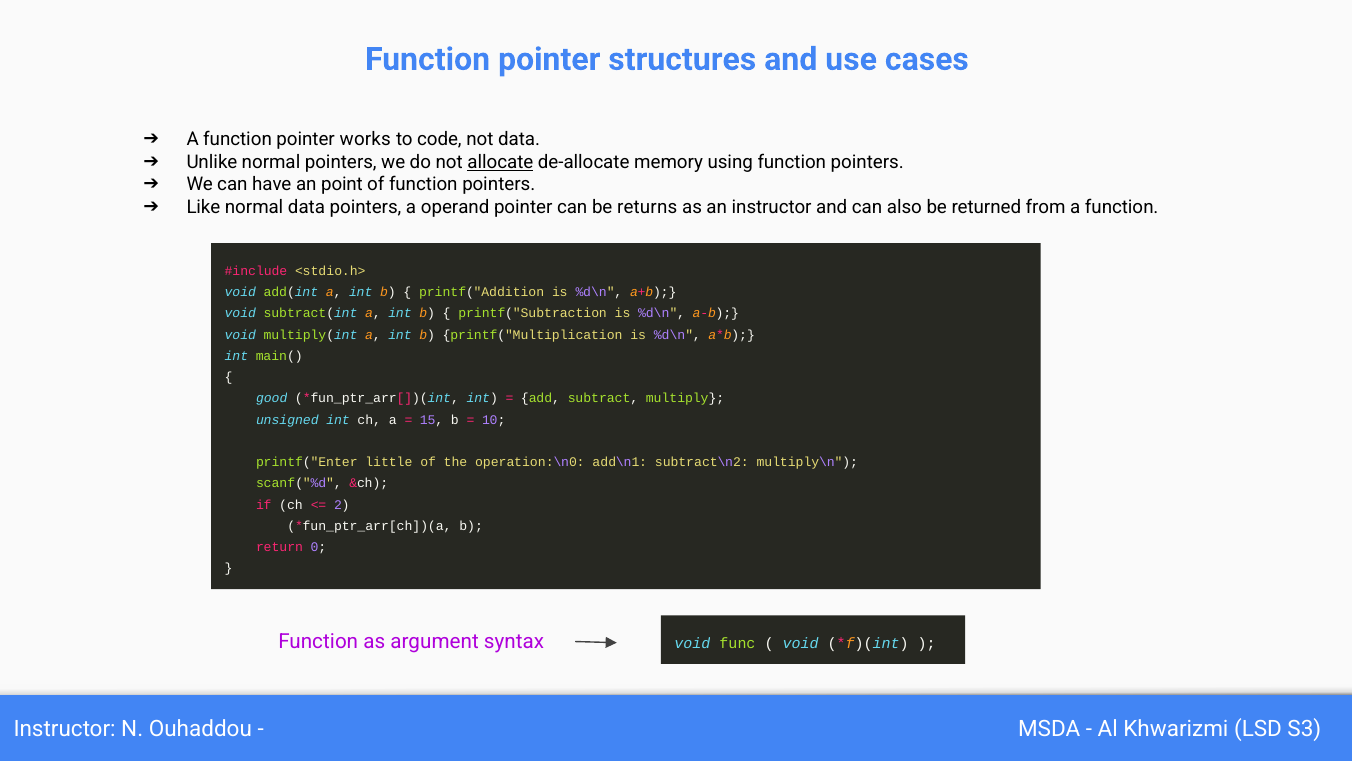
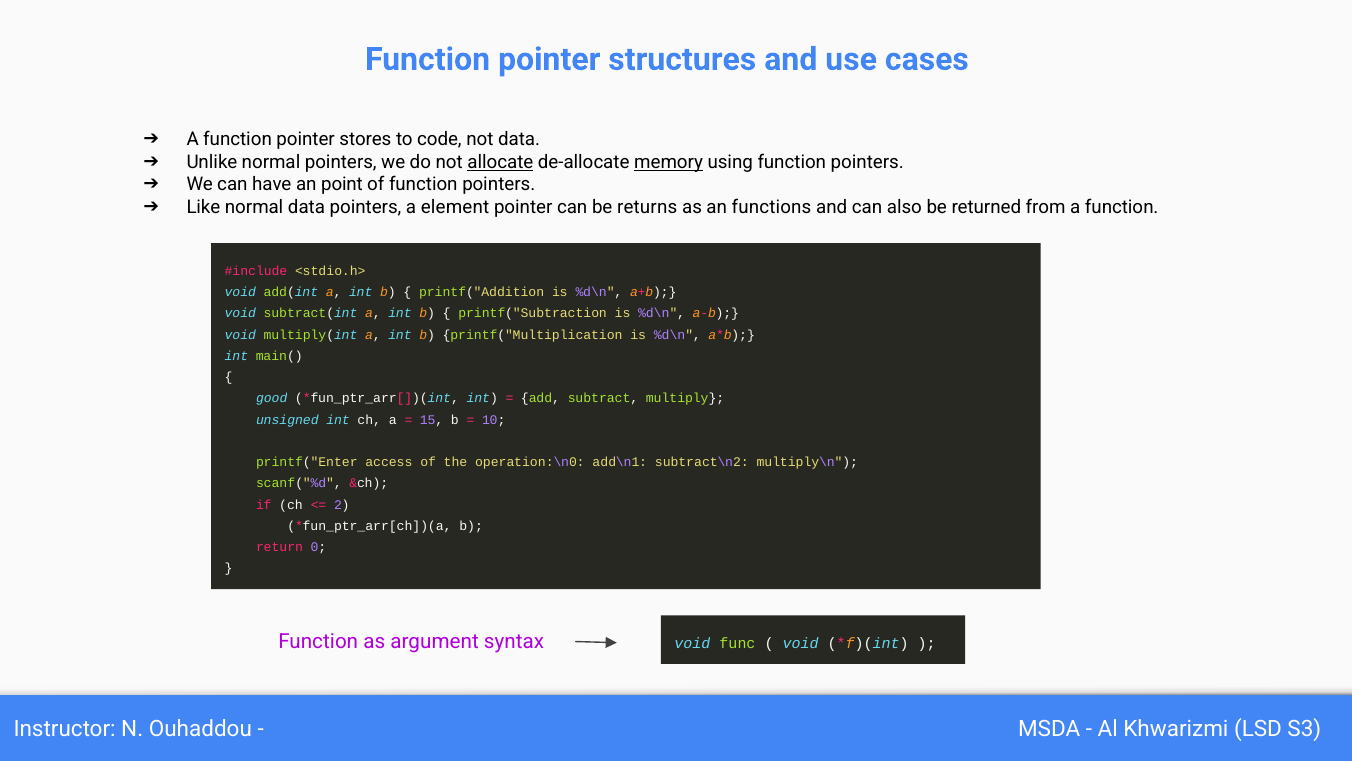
works: works -> stores (365, 140)
memory underline: none -> present (669, 162)
operand: operand -> element (455, 207)
an instructor: instructor -> functions (772, 207)
little: little -> access (389, 462)
